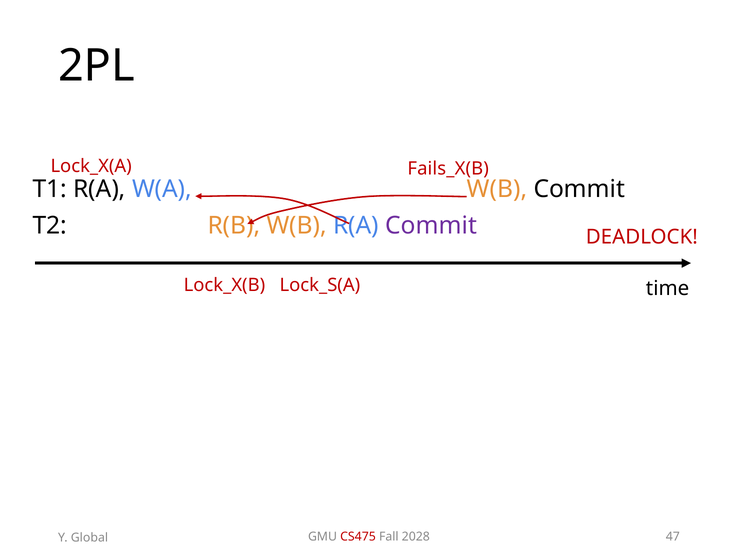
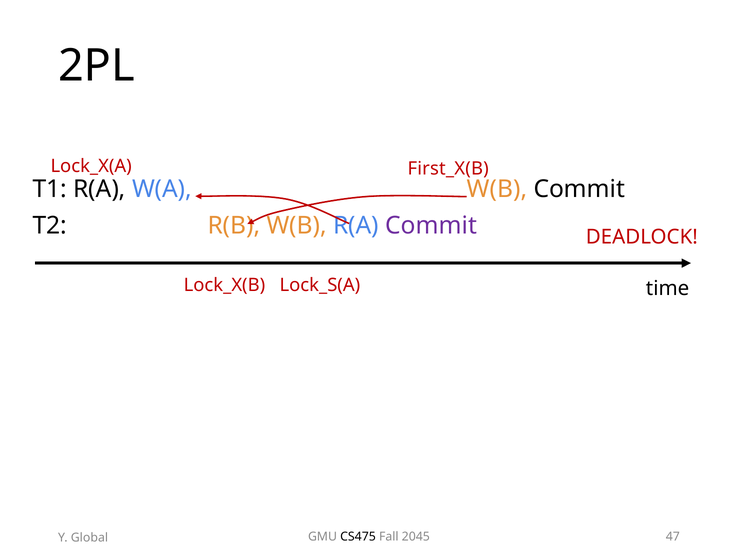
Fails_X(B: Fails_X(B -> First_X(B (448, 169)
CS475 colour: red -> black (358, 536)
2028: 2028 -> 2045 (416, 536)
